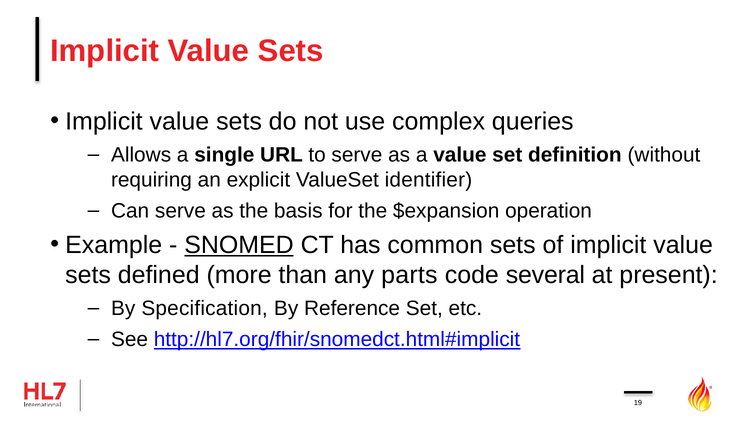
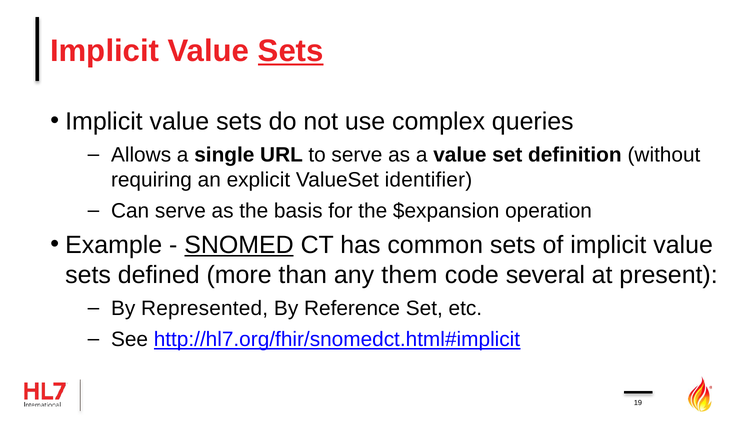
Sets underline: none -> present (291, 51)
parts: parts -> them (409, 275)
Specification: Specification -> Represented (205, 308)
